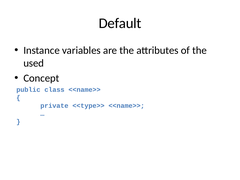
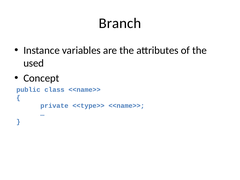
Default: Default -> Branch (120, 23)
